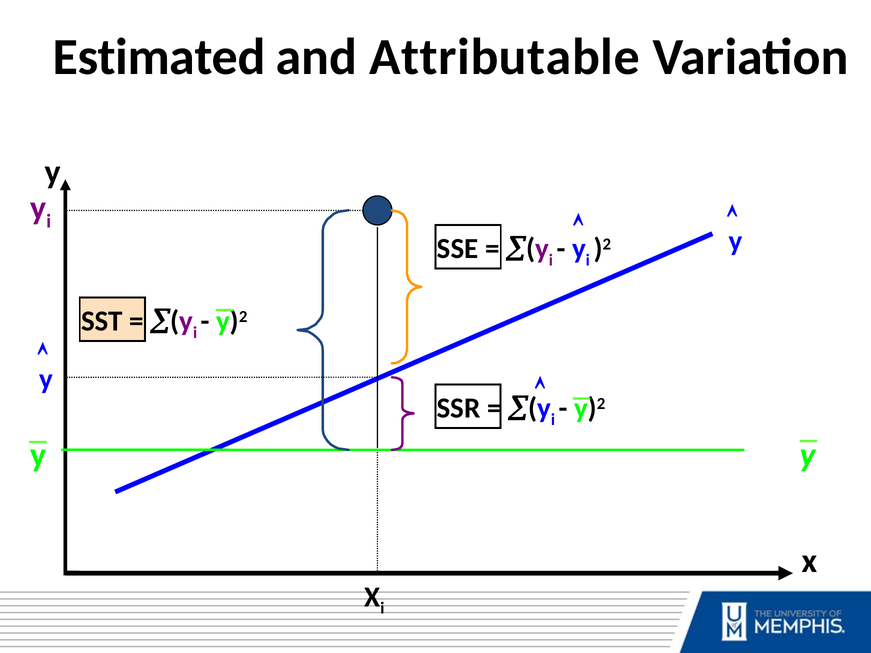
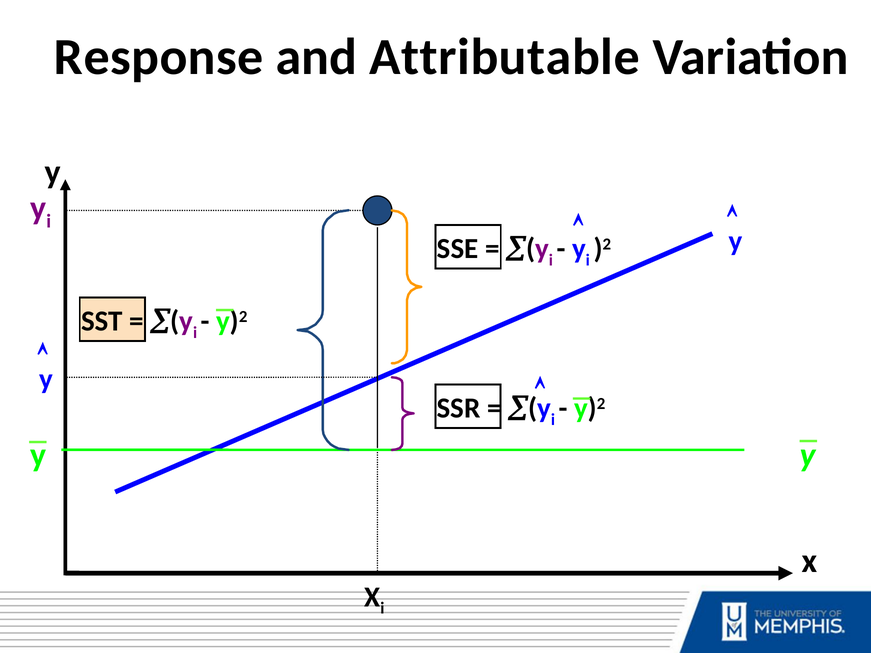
Estimated: Estimated -> Response (159, 57)
